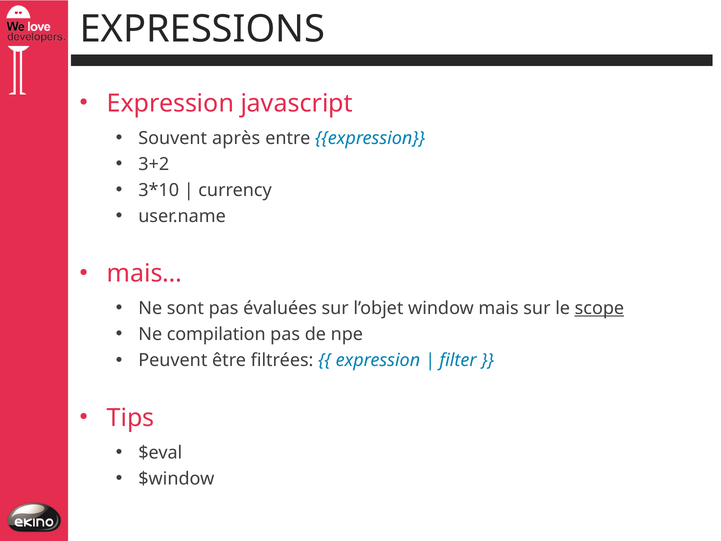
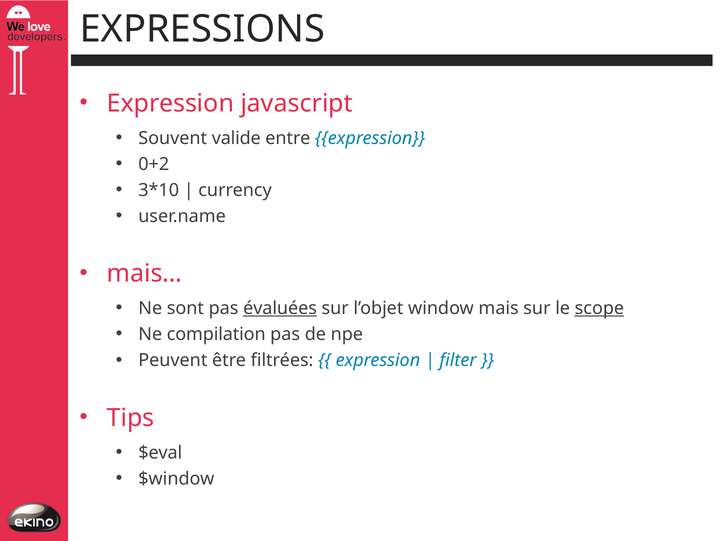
après: après -> valide (236, 138)
3+2: 3+2 -> 0+2 (154, 164)
évaluées underline: none -> present (280, 308)
